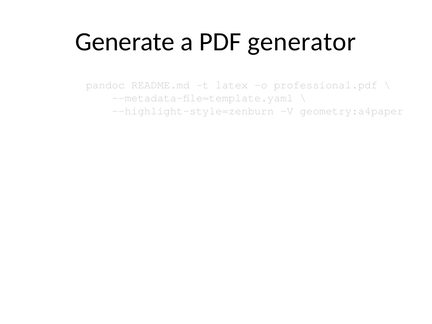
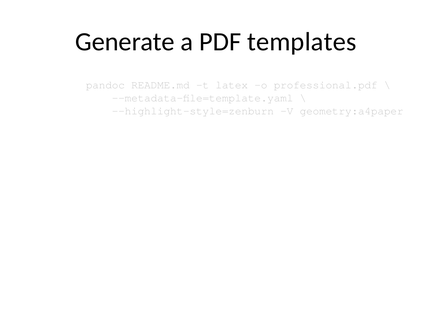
generator: generator -> templates (302, 42)
